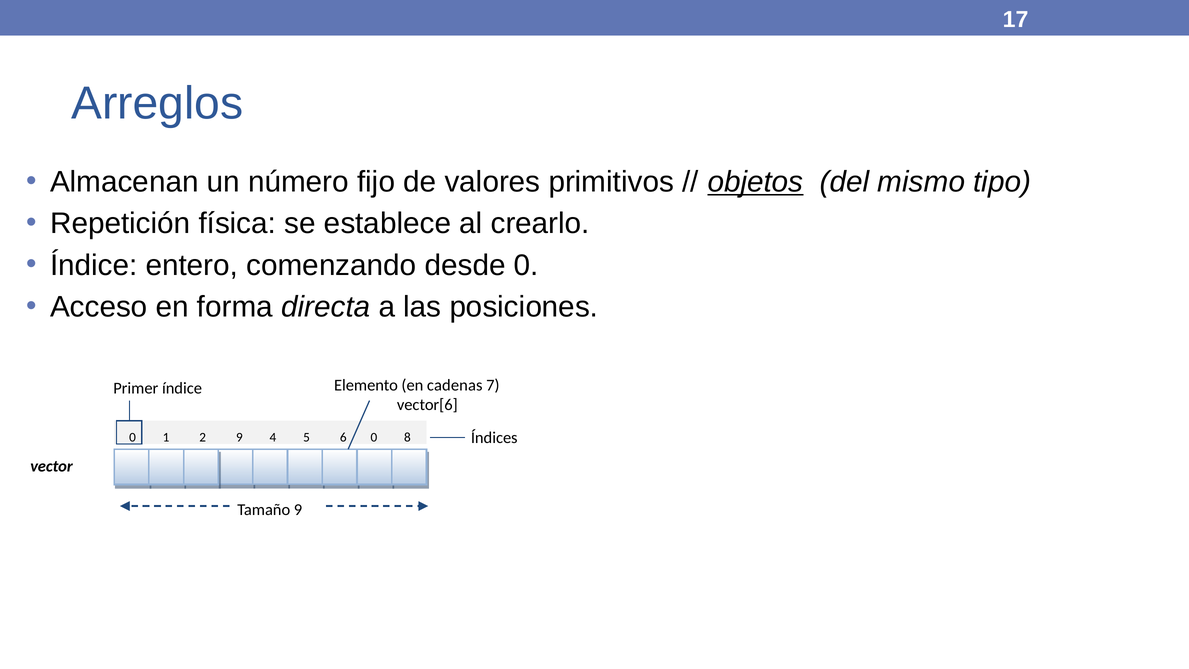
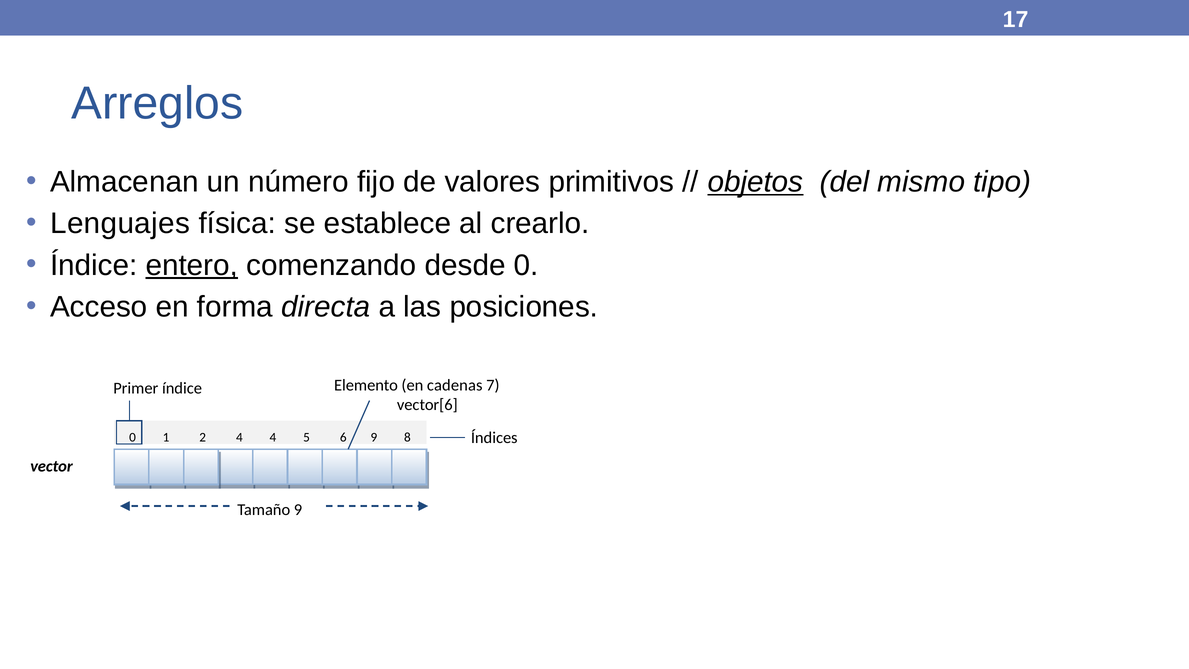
Repetición: Repetición -> Lenguajes (120, 224)
entero underline: none -> present (192, 265)
2 9: 9 -> 4 (239, 437)
6 0: 0 -> 9 (374, 437)
